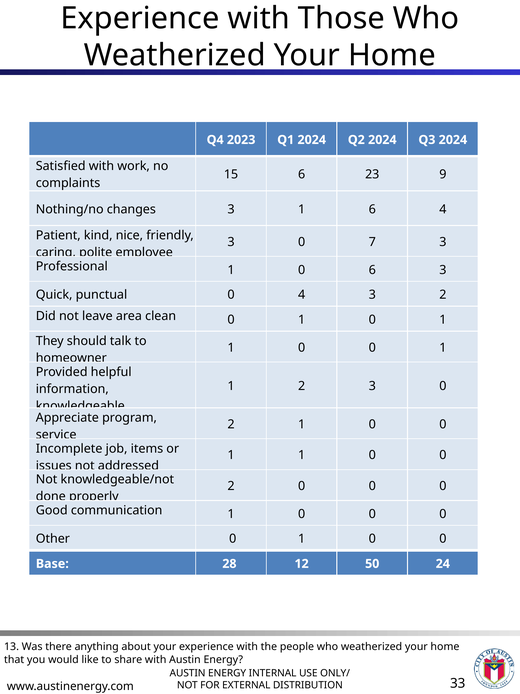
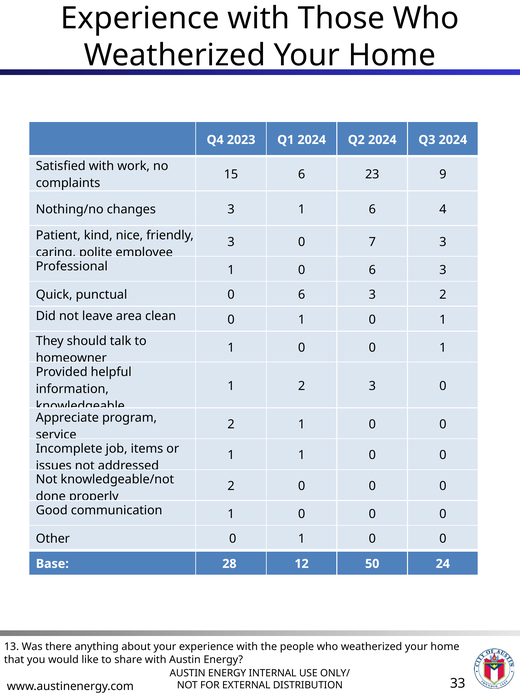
punctual 0 4: 4 -> 6 (302, 295)
